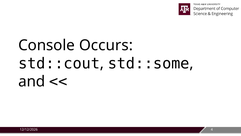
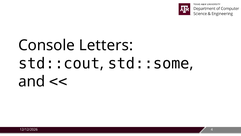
Occurs: Occurs -> Letters (106, 45)
